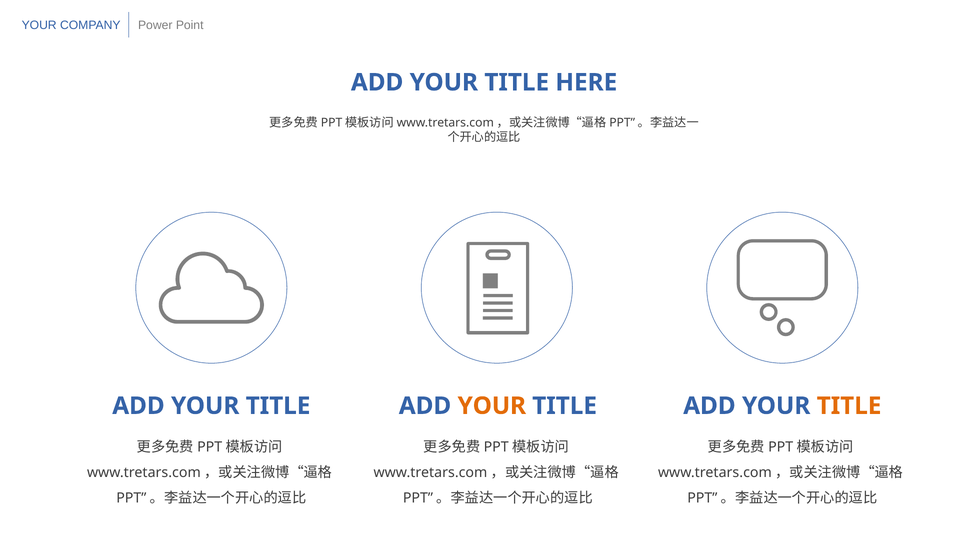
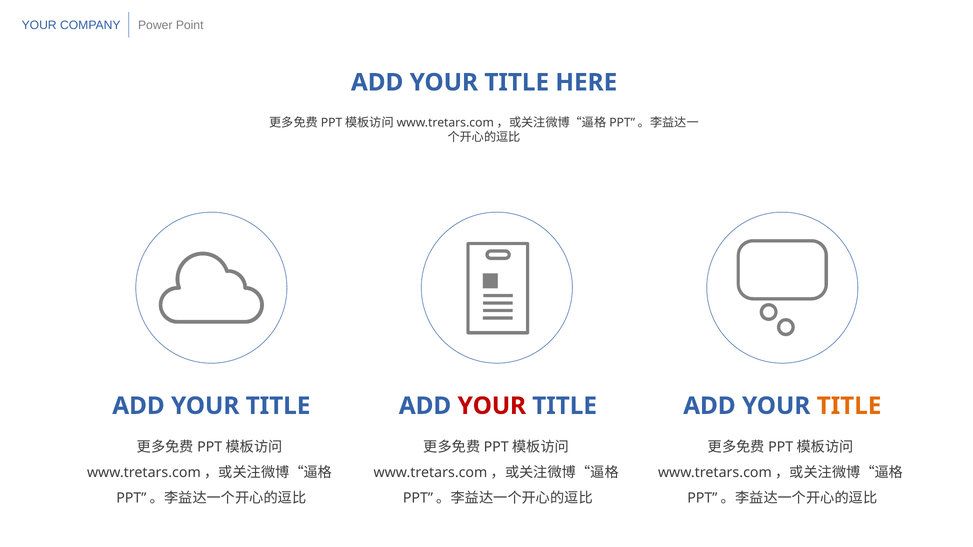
YOUR colour: orange -> red (492, 406)
